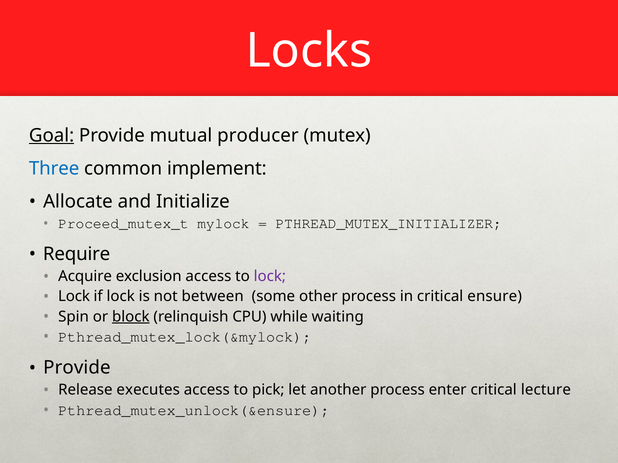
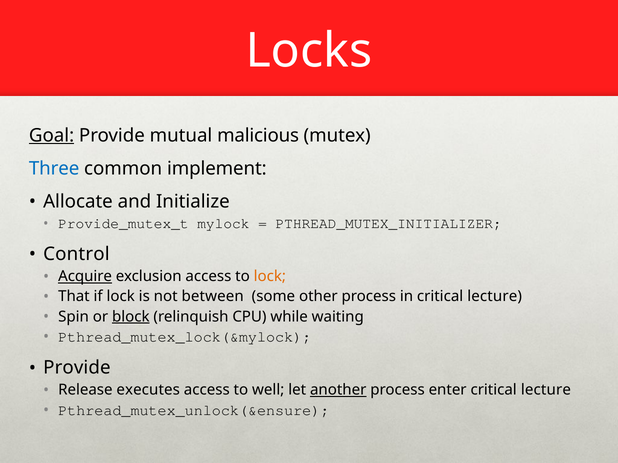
producer: producer -> malicious (258, 136)
Proceed_mutex_t: Proceed_mutex_t -> Provide_mutex_t (123, 224)
Require: Require -> Control (76, 255)
Acquire underline: none -> present (85, 277)
lock colour: purple -> orange (270, 277)
Lock: Lock -> That (74, 297)
in critical ensure: ensure -> lecture (495, 297)
pick: pick -> well (268, 390)
another underline: none -> present (338, 390)
